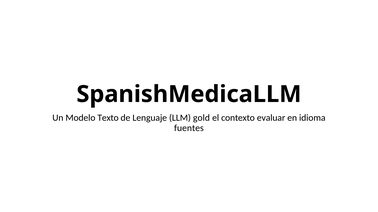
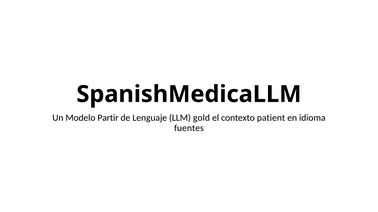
Texto: Texto -> Partir (108, 118)
evaluar: evaluar -> patient (271, 118)
